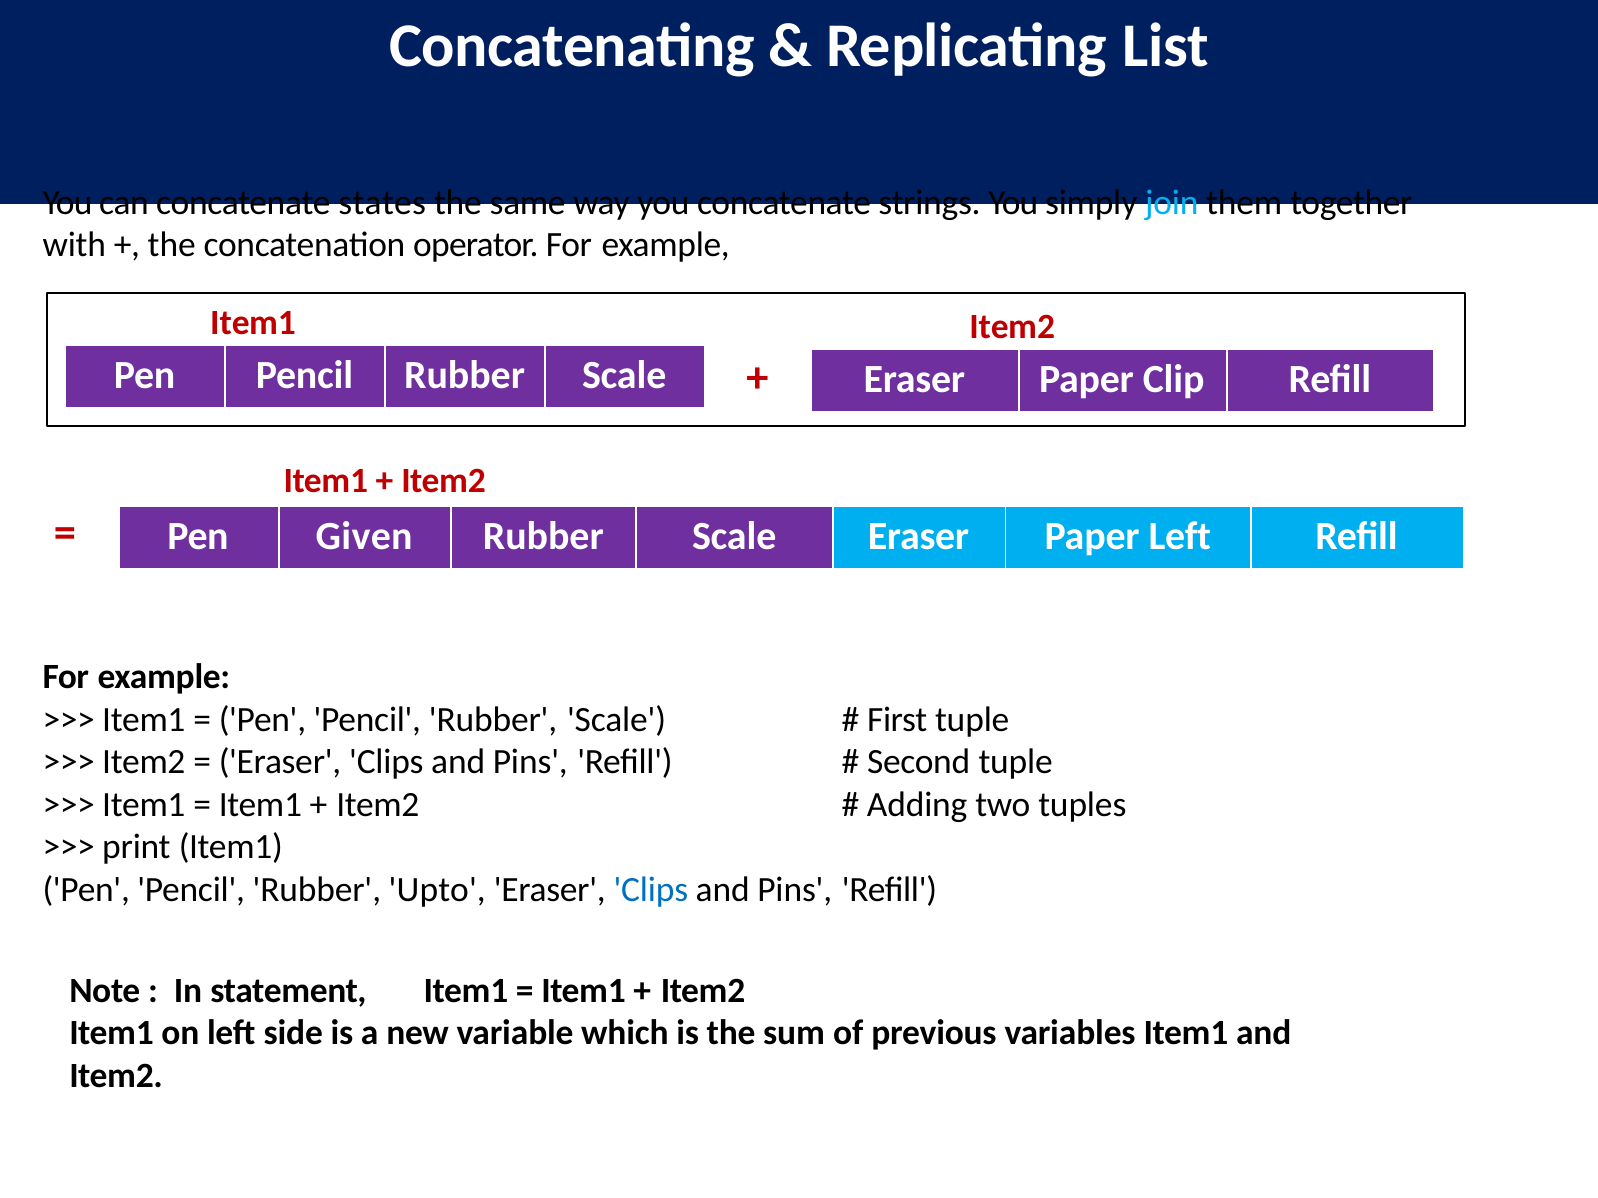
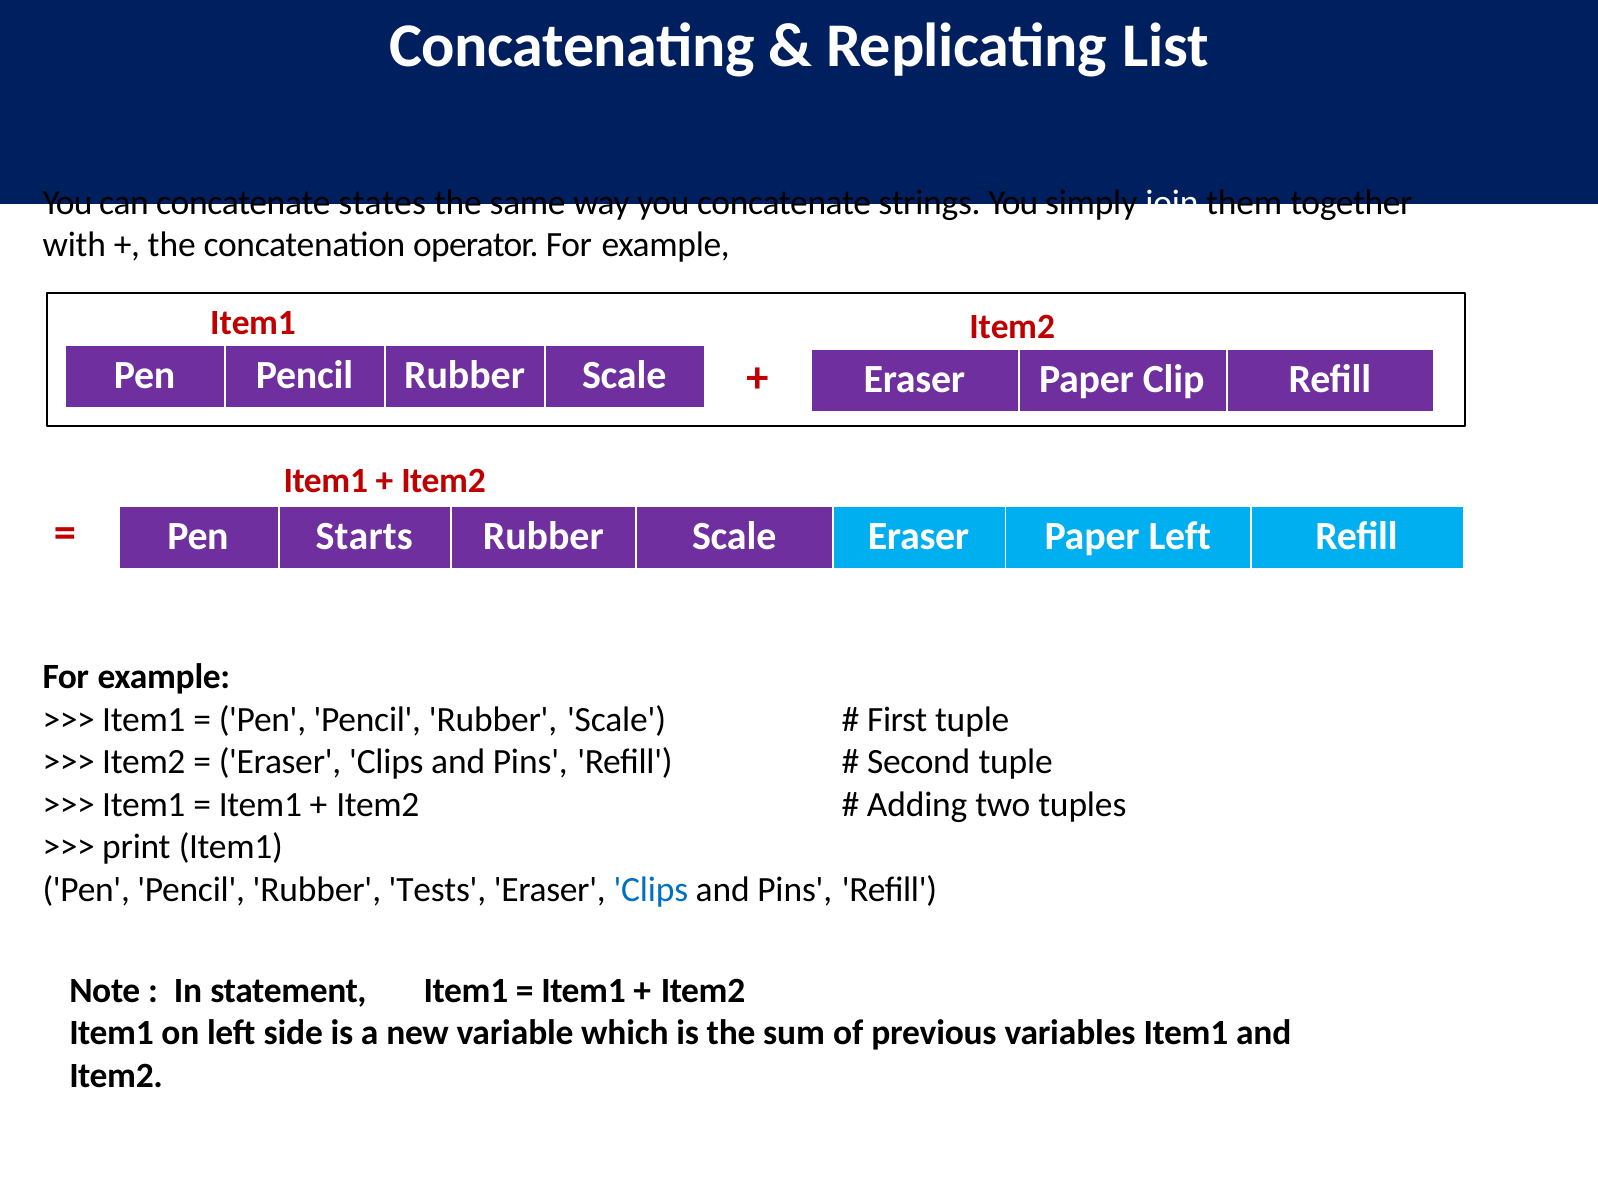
join colour: light blue -> white (1172, 203)
Given: Given -> Starts (364, 537)
Upto: Upto -> Tests (437, 890)
